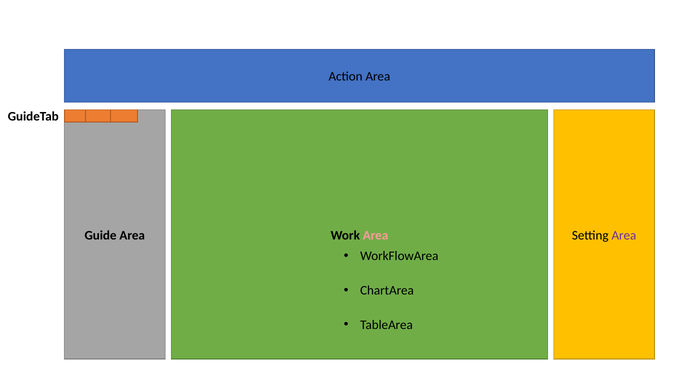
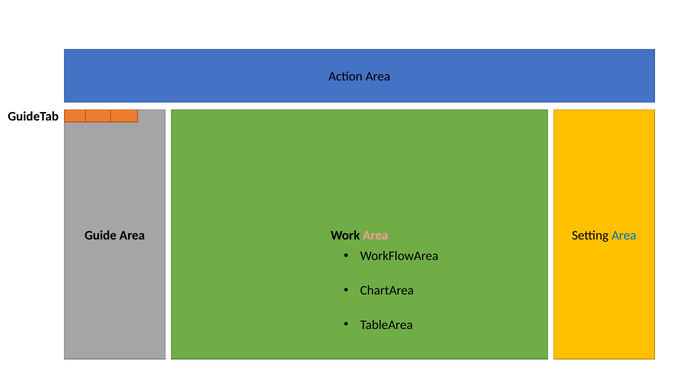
Area colour: purple -> blue (624, 235)
